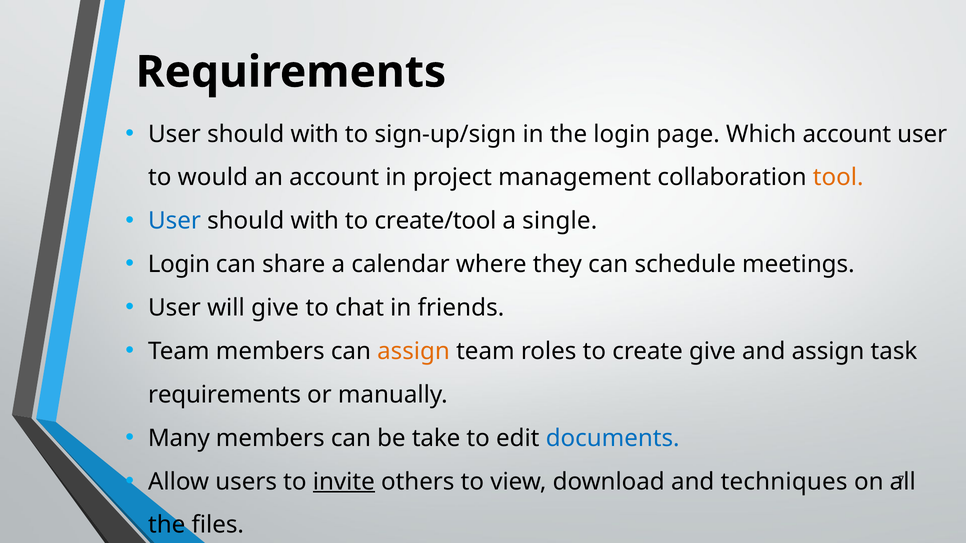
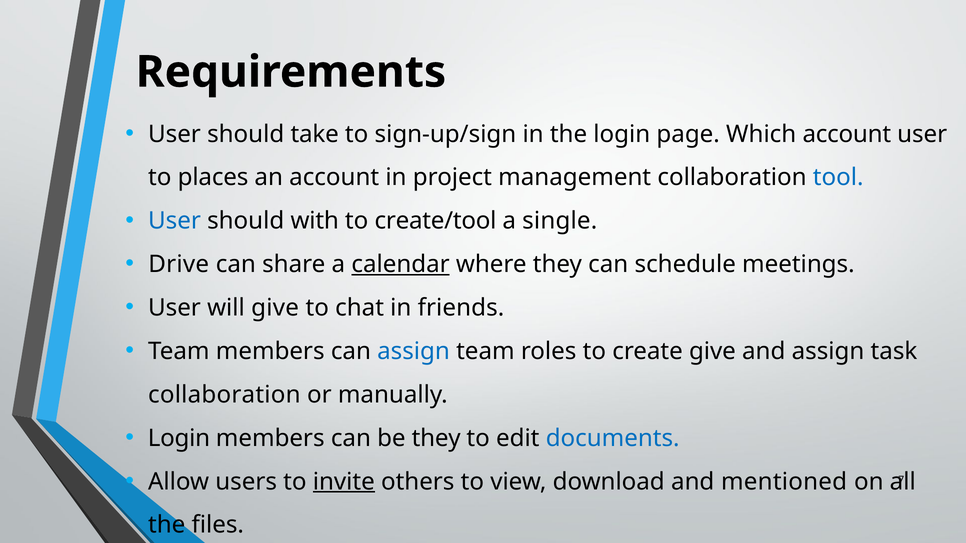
with: with -> take (315, 134)
would: would -> places (213, 178)
tool colour: orange -> blue (838, 178)
Login: Login -> Drive (179, 265)
calendar underline: none -> present (401, 265)
assign colour: orange -> blue (414, 351)
requirements: requirements -> collaboration (224, 395)
Many: Many -> Login (179, 438)
be take: take -> they (436, 438)
techniques: techniques -> mentioned (784, 482)
